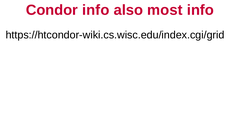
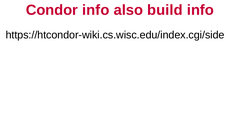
most: most -> build (165, 10)
https://htcondor-wiki.cs.wisc.edu/index.cgi/grid: https://htcondor-wiki.cs.wisc.edu/index.cgi/grid -> https://htcondor-wiki.cs.wisc.edu/index.cgi/side (115, 35)
